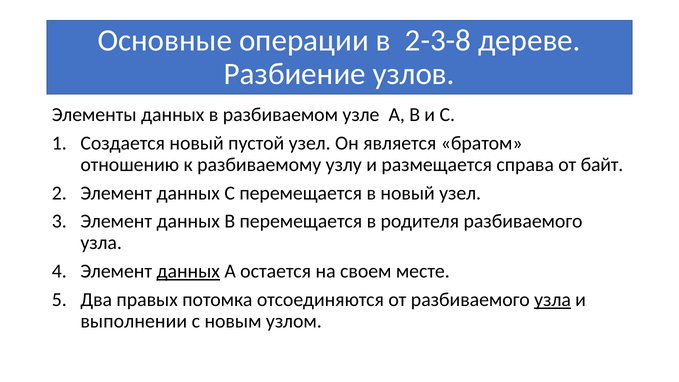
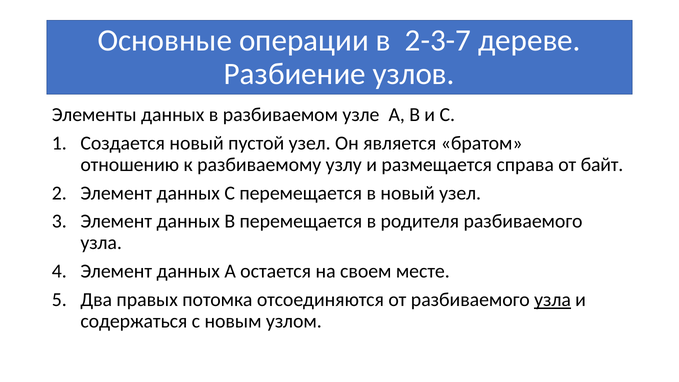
2-3-8: 2-3-8 -> 2-3-7 (438, 40)
данных underline: present -> none (188, 271)
выполнении: выполнении -> содержаться (134, 321)
